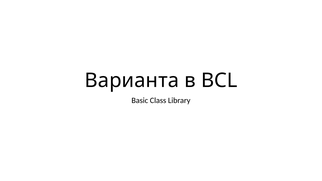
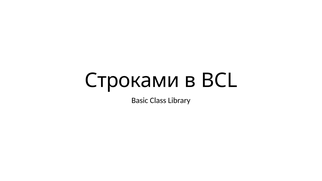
Варианта: Варианта -> Строками (132, 80)
